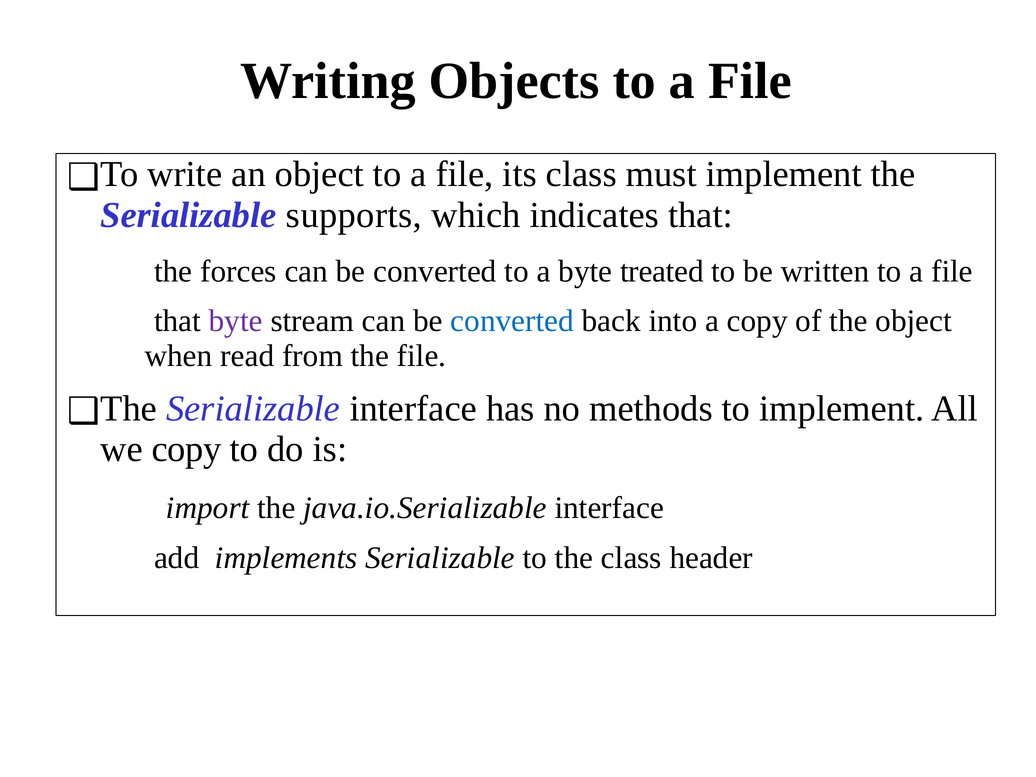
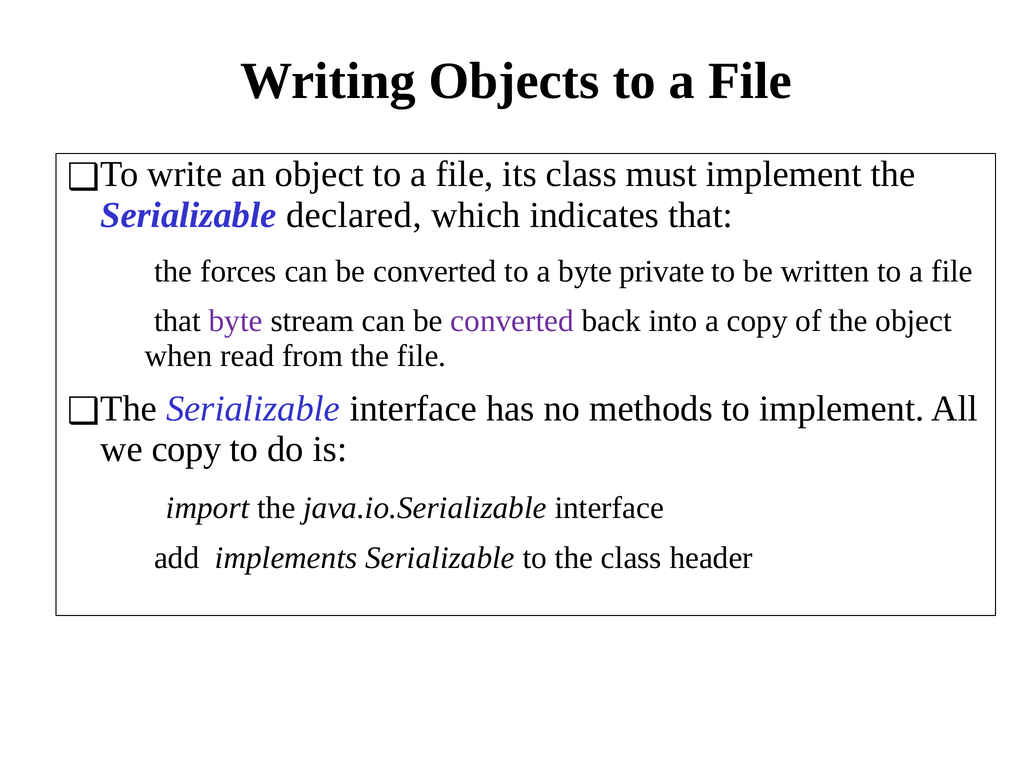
supports: supports -> declared (354, 215)
treated: treated -> private (662, 271)
converted colour: blue -> purple (512, 321)
